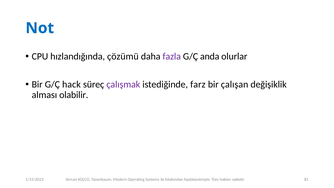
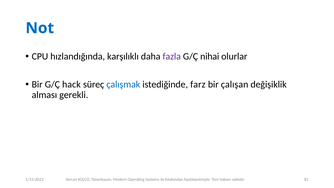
çözümü: çözümü -> karşılıklı (123, 56)
anda: anda -> nihai (210, 56)
çalışmak colour: purple -> blue (123, 84)
olabilir: olabilir -> gerekli (74, 95)
